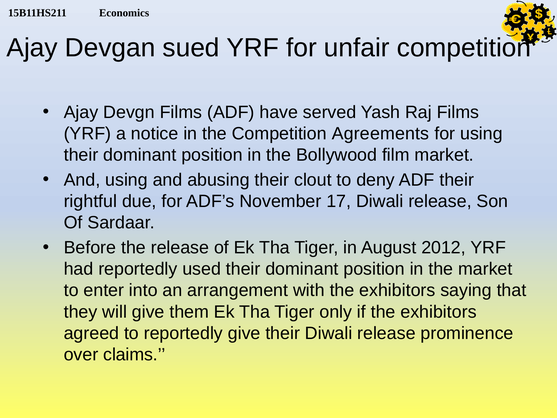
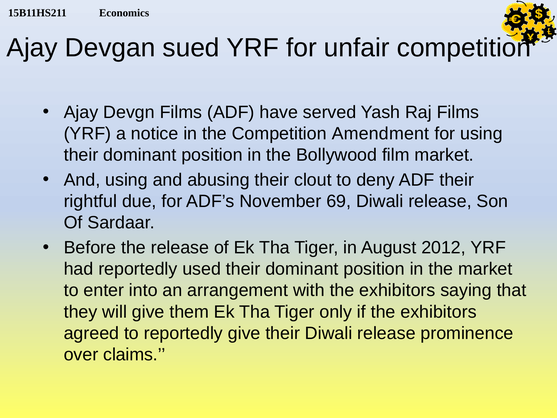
Agreements: Agreements -> Amendment (380, 134)
17: 17 -> 69 (339, 201)
